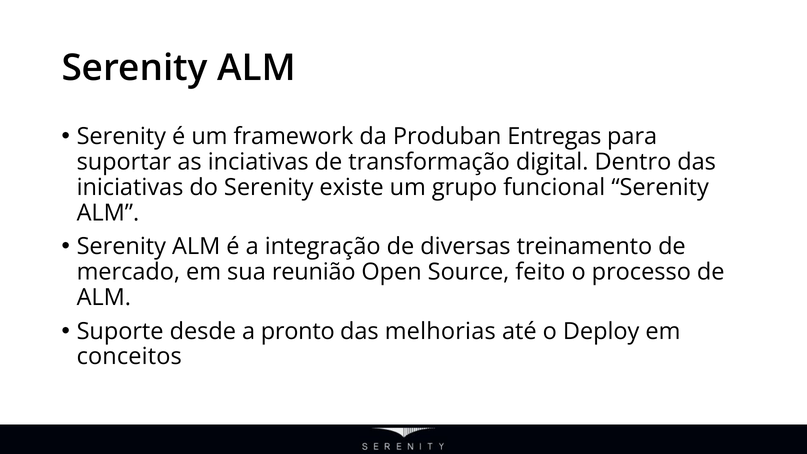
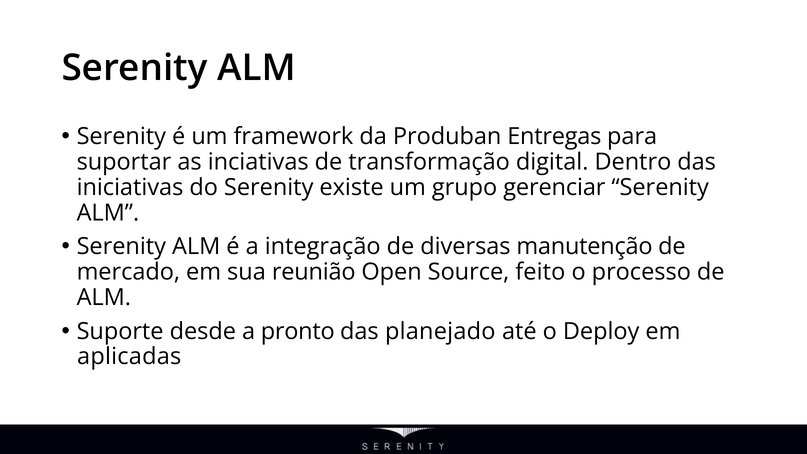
funcional: funcional -> gerenciar (554, 187)
treinamento: treinamento -> manutenção (584, 247)
melhorias: melhorias -> planejado (440, 331)
conceitos: conceitos -> aplicadas (129, 357)
